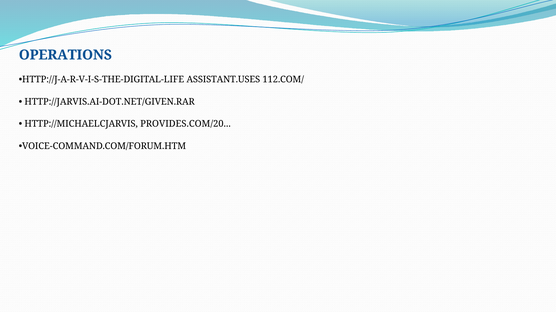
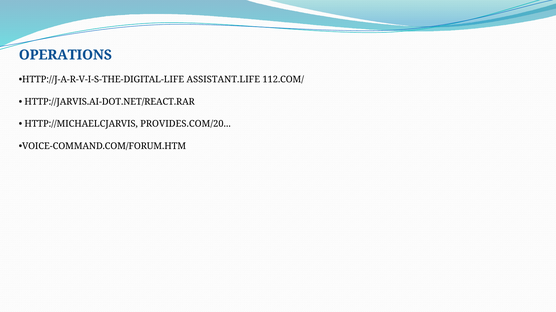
ASSISTANT.USES: ASSISTANT.USES -> ASSISTANT.LIFE (223, 80)
HTTP://JARVIS.AI-DOT.NET/GIVEN.RAR: HTTP://JARVIS.AI-DOT.NET/GIVEN.RAR -> HTTP://JARVIS.AI-DOT.NET/REACT.RAR (110, 102)
